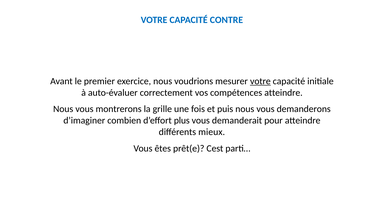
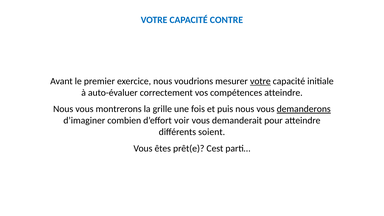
demanderons underline: none -> present (304, 109)
plus: plus -> voir (182, 121)
mieux: mieux -> soient (212, 132)
